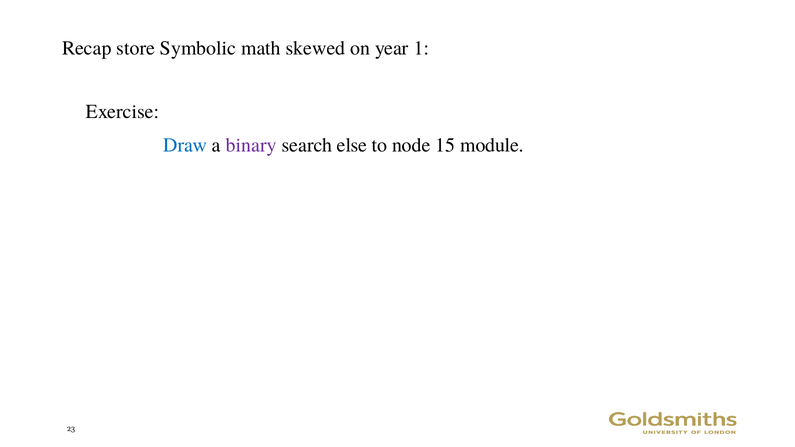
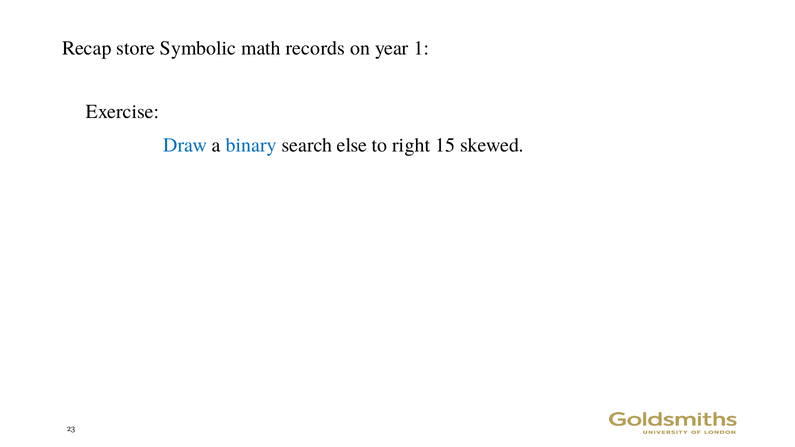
skewed: skewed -> records (315, 48)
binary colour: purple -> blue (251, 145)
node: node -> right (411, 145)
module: module -> skewed (492, 145)
